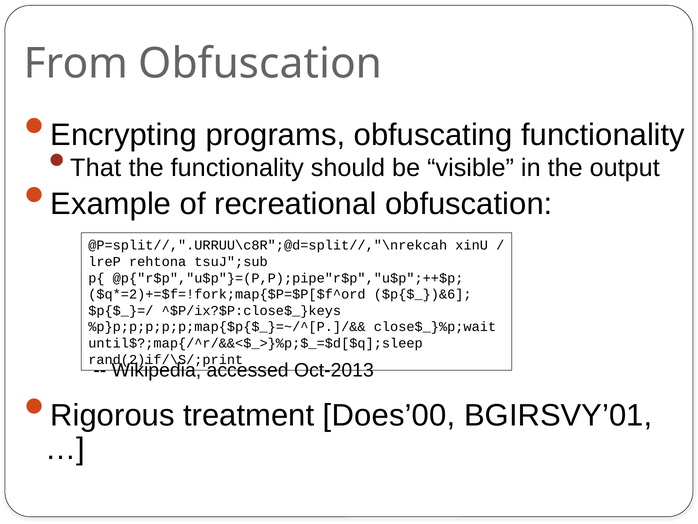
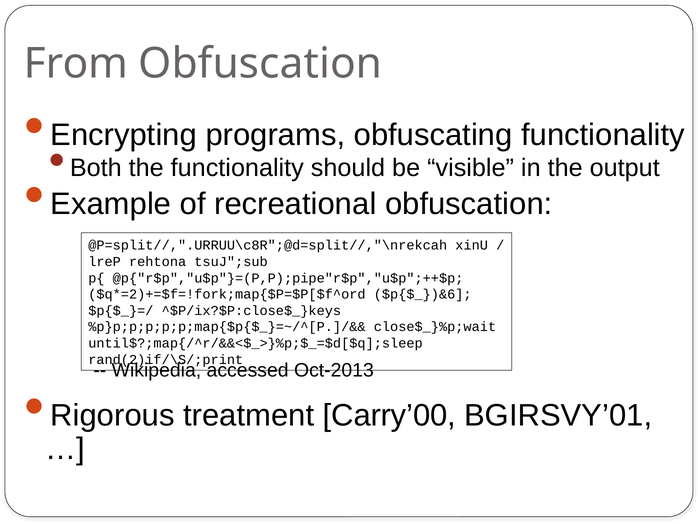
That: That -> Both (96, 168)
Does’00: Does’00 -> Carry’00 (389, 415)
